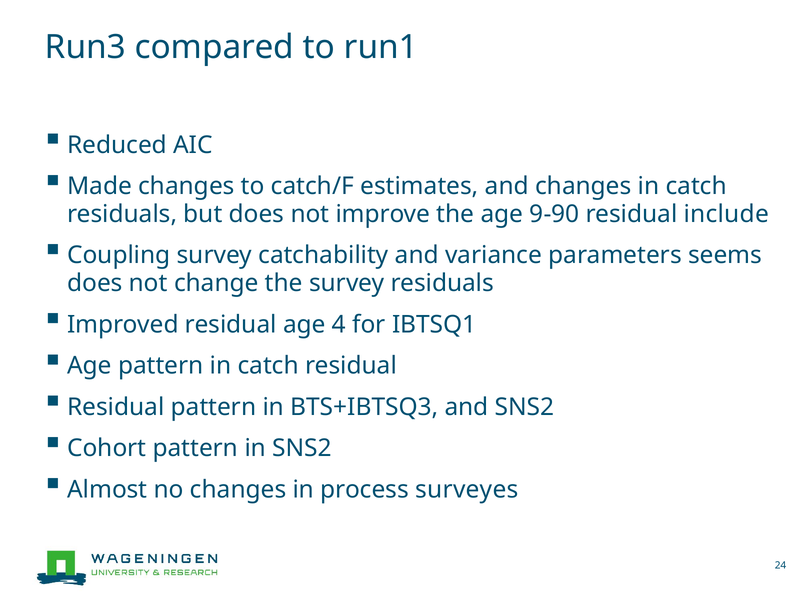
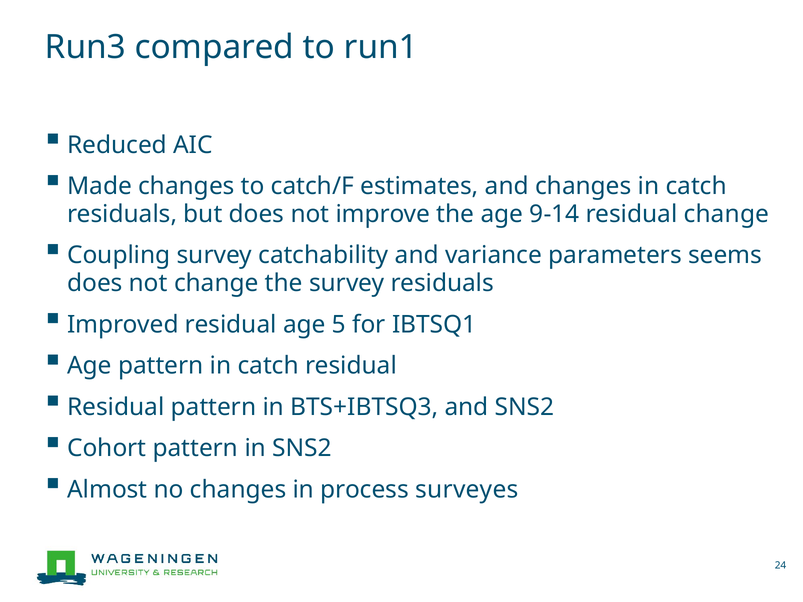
9-90: 9-90 -> 9-14 (554, 214)
residual include: include -> change (727, 214)
4: 4 -> 5 (339, 325)
